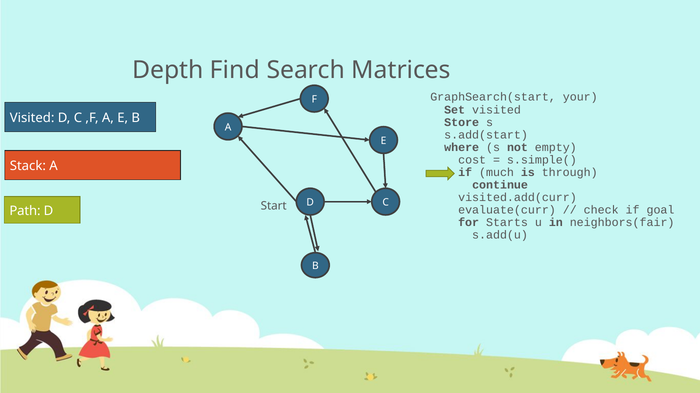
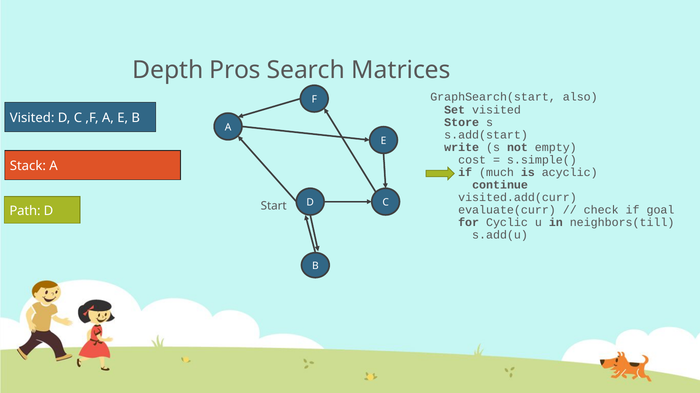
Find: Find -> Pros (235, 70)
your: your -> also (580, 97)
where: where -> write (462, 148)
through: through -> acyclic (570, 173)
Starts: Starts -> Cyclic (507, 223)
neighbors(fair: neighbors(fair -> neighbors(till (622, 223)
